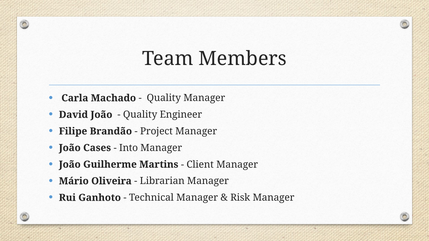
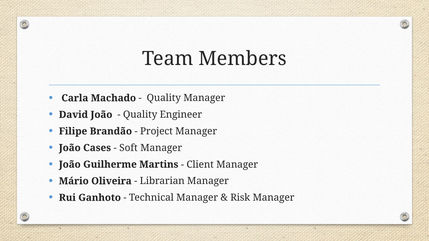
Into: Into -> Soft (128, 148)
